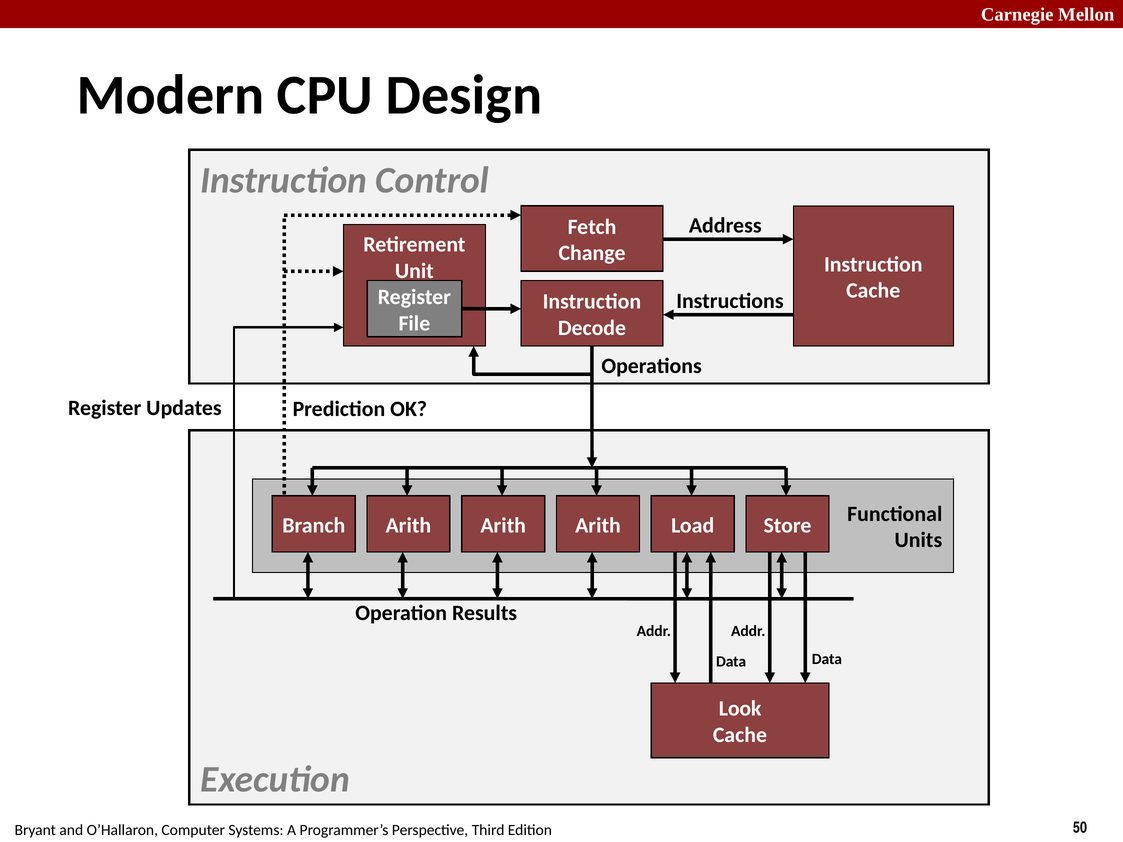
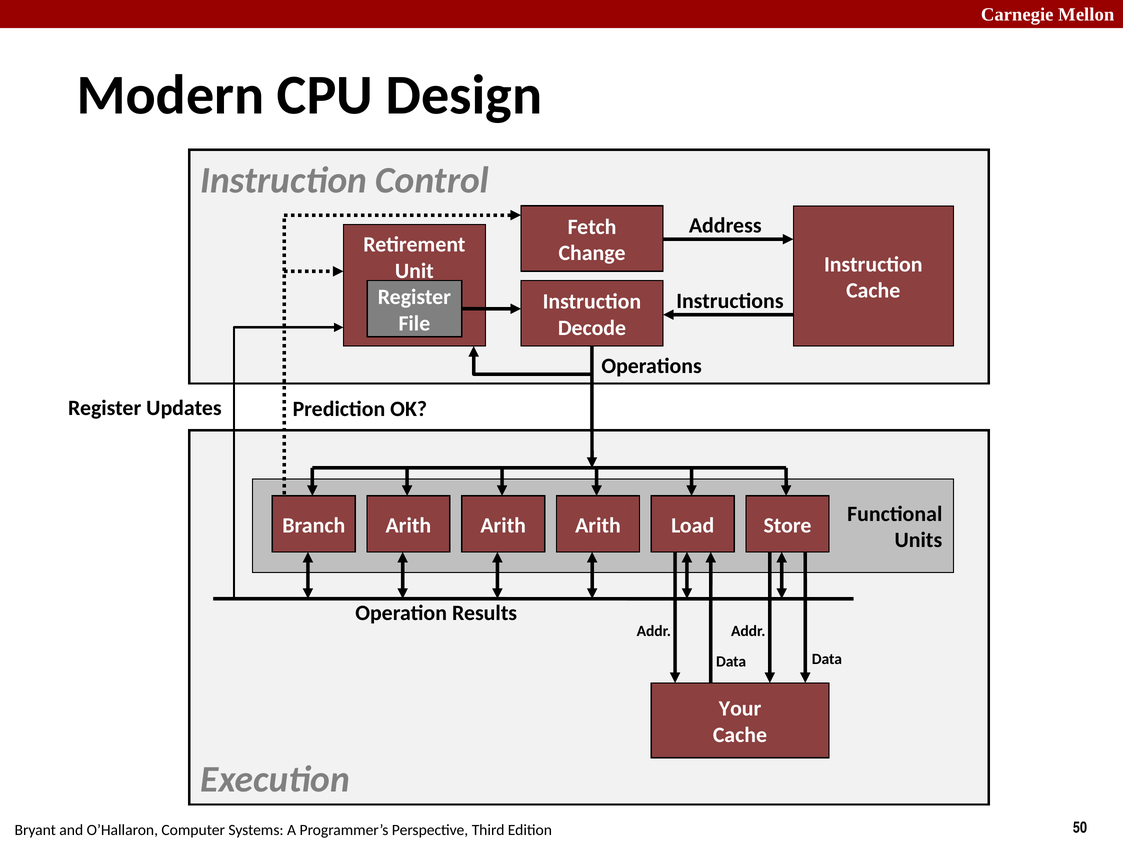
Look: Look -> Your (740, 709)
